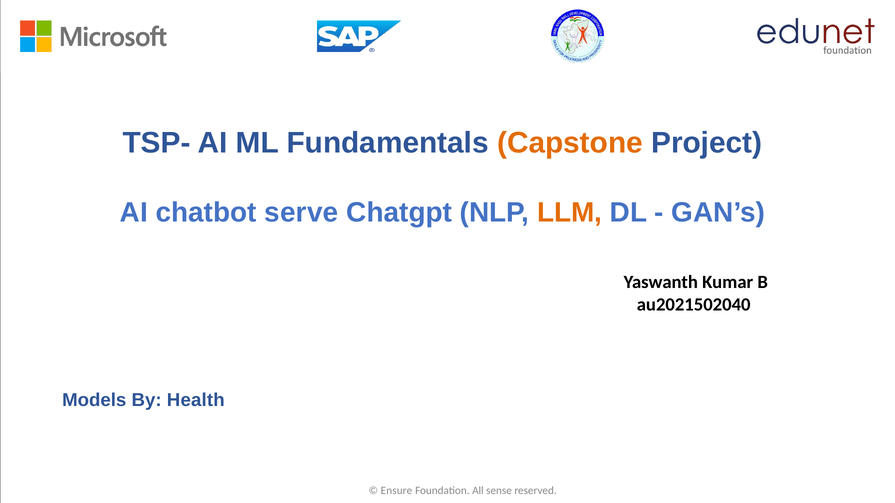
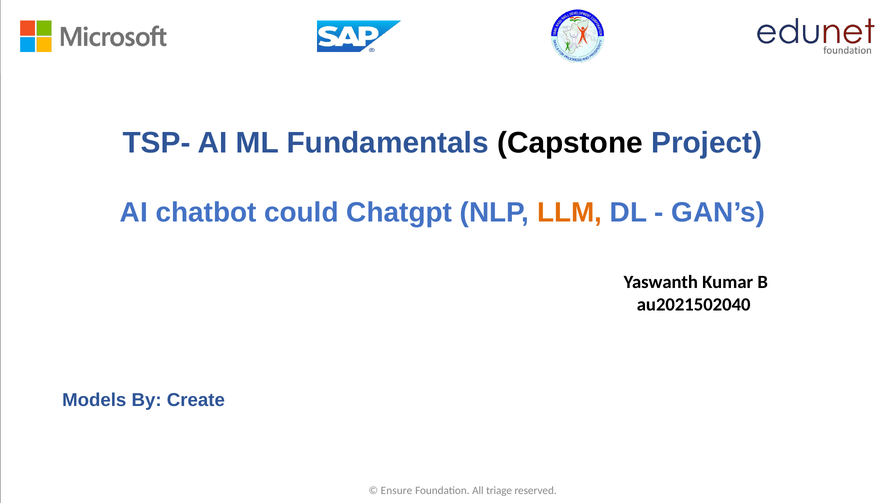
Capstone colour: orange -> black (570, 143)
serve: serve -> could (301, 212)
Health: Health -> Create (196, 400)
sense: sense -> triage (499, 491)
